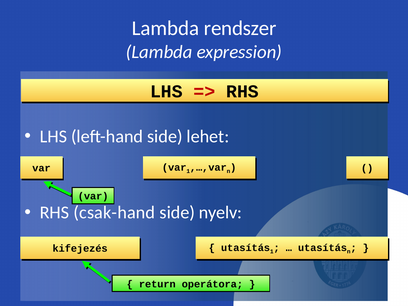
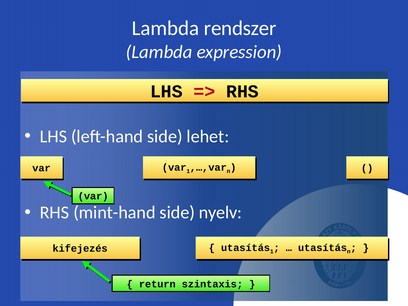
csak-hand: csak-hand -> mint-hand (114, 213)
operátora: operátora -> szintaxis (212, 284)
